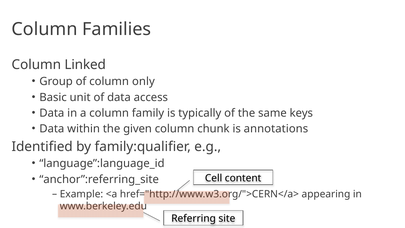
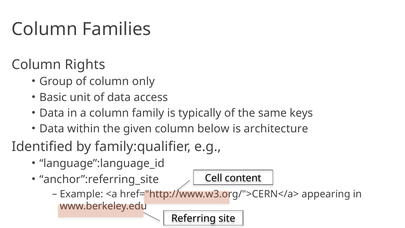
Linked: Linked -> Rights (85, 65)
chunk: chunk -> below (213, 129)
annotations: annotations -> architecture (276, 129)
